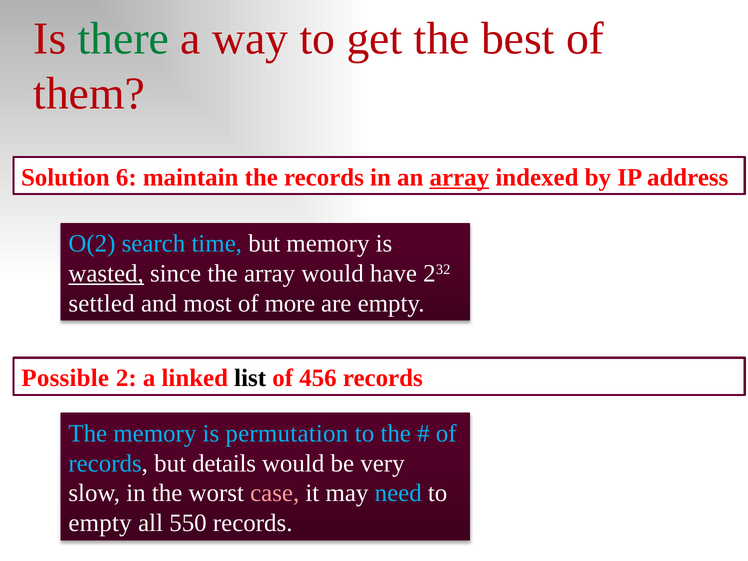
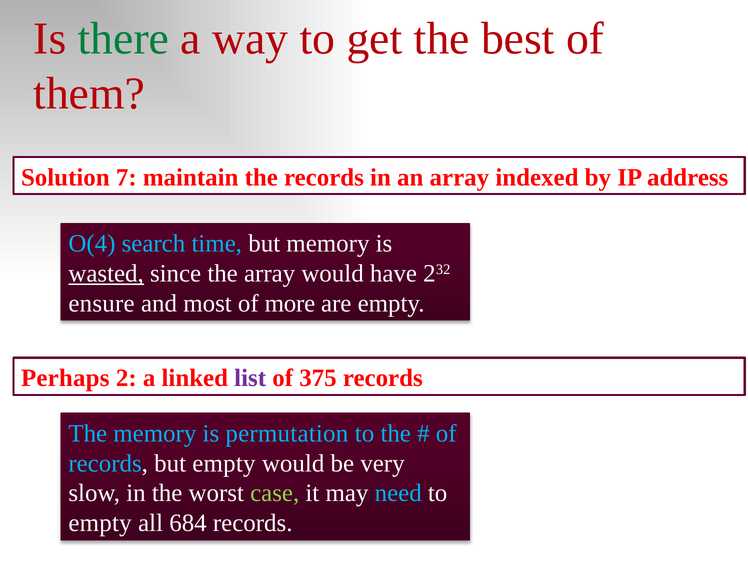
6: 6 -> 7 (126, 177)
array underline: present -> none (459, 177)
O(2: O(2 -> O(4 (92, 244)
settled: settled -> ensure (102, 303)
Possible: Possible -> Perhaps (65, 378)
list colour: black -> purple (250, 378)
456: 456 -> 375 (318, 378)
but details: details -> empty (224, 463)
case colour: pink -> light green (275, 493)
550: 550 -> 684 (188, 523)
